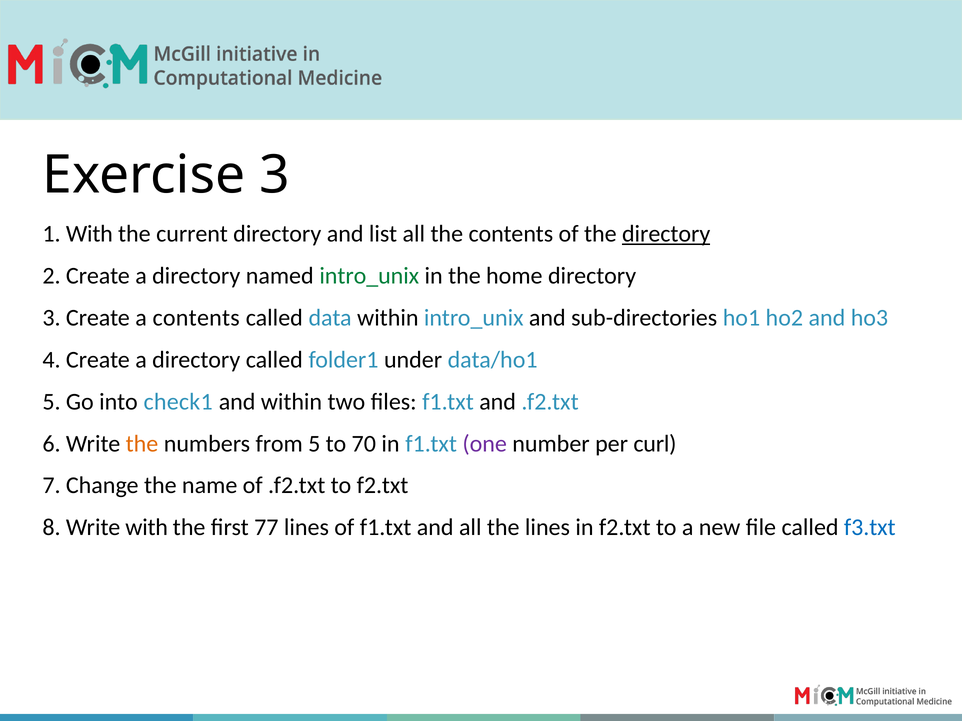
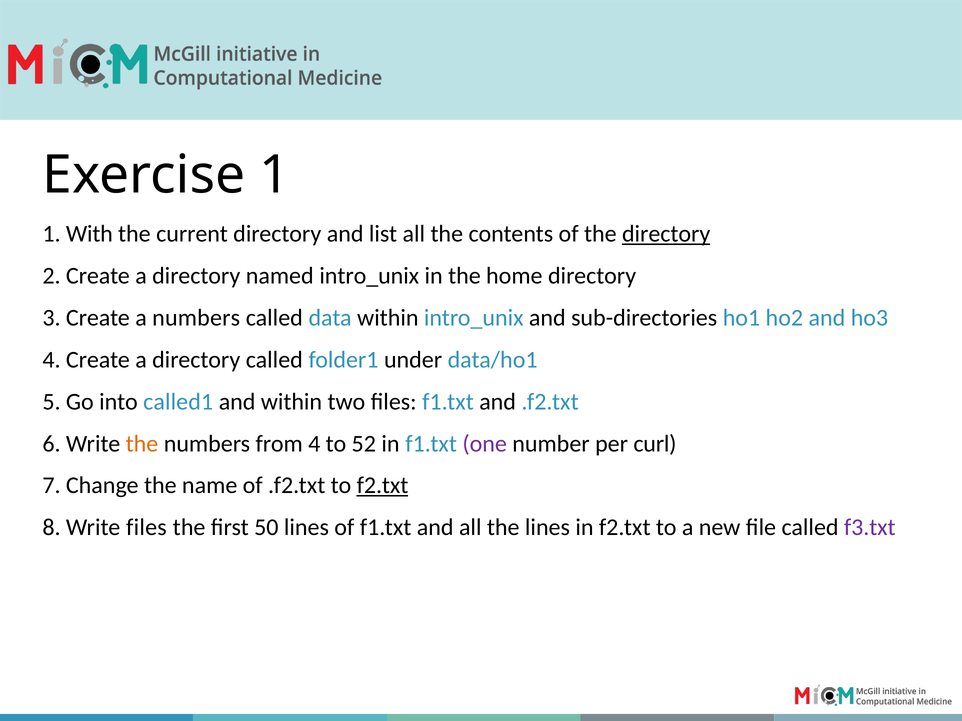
Exercise 3: 3 -> 1 (274, 175)
intro_unix colour: green -> black (369, 276)
a contents: contents -> numbers (196, 318)
check1: check1 -> called1 (178, 402)
from 5: 5 -> 4 (314, 444)
70: 70 -> 52 (364, 444)
f2.txt underline: none -> present (382, 486)
Write with: with -> files (146, 528)
77: 77 -> 50 (266, 528)
f3.txt colour: blue -> purple (870, 528)
